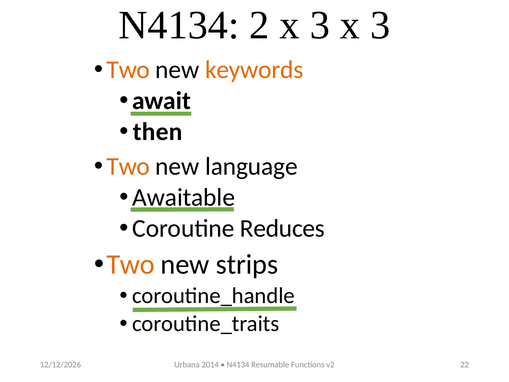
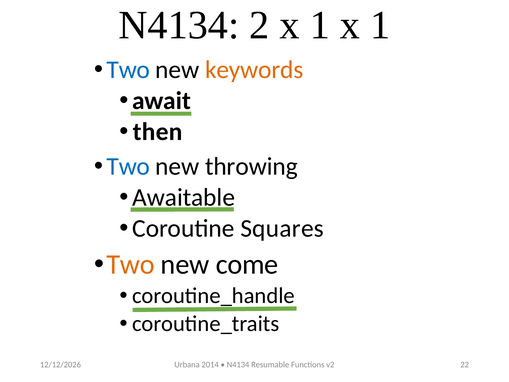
2 x 3: 3 -> 1 (320, 25)
3: 3 -> 1 (380, 25)
Two colour: orange -> blue (128, 70)
Two colour: orange -> blue (128, 166)
language: language -> throwing (251, 166)
Reduces: Reduces -> Squares (282, 228)
strips: strips -> come (247, 264)
